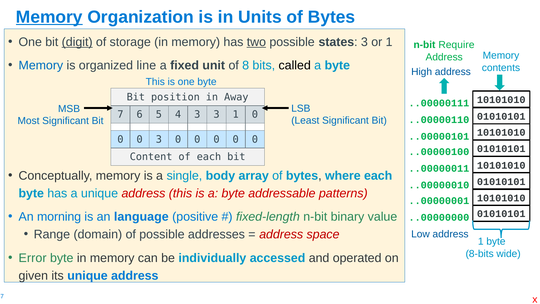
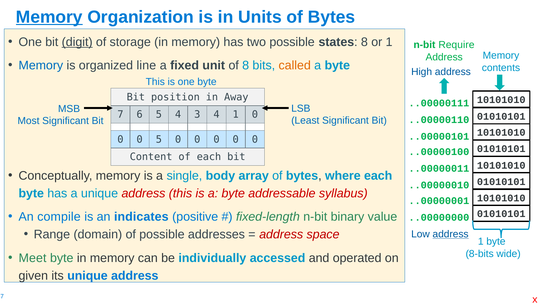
two underline: present -> none (256, 42)
states 3: 3 -> 8 (364, 42)
called colour: black -> orange (295, 65)
3 3: 3 -> 4 (216, 114)
0 3: 3 -> 5 (159, 139)
patterns: patterns -> syllabus (343, 193)
morning: morning -> compile (59, 217)
language: language -> indicates (141, 217)
address underline: none -> present (451, 234)
Error: Error -> Meet (33, 258)
